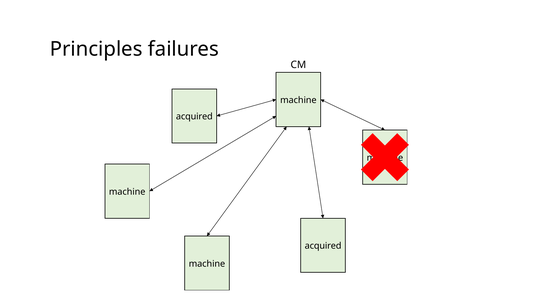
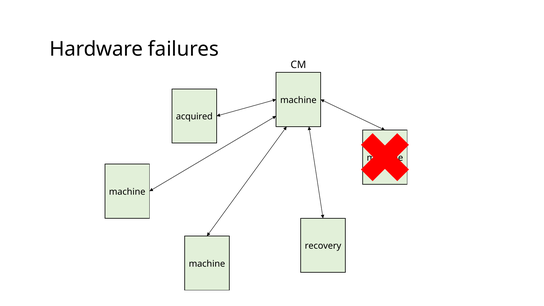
Principles: Principles -> Hardware (96, 49)
acquired: acquired -> recovery (323, 246)
